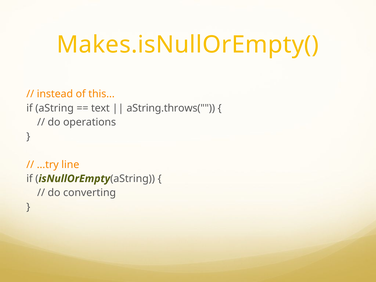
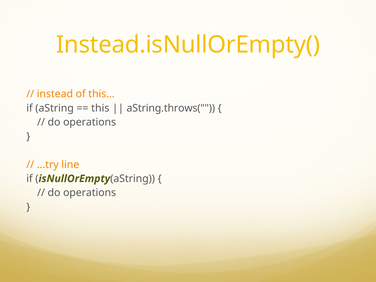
Makes.isNullOrEmpty(: Makes.isNullOrEmpty( -> Instead.isNullOrEmpty( (188, 45)
text: text -> this (100, 108)
converting: converting -> operations (90, 193)
